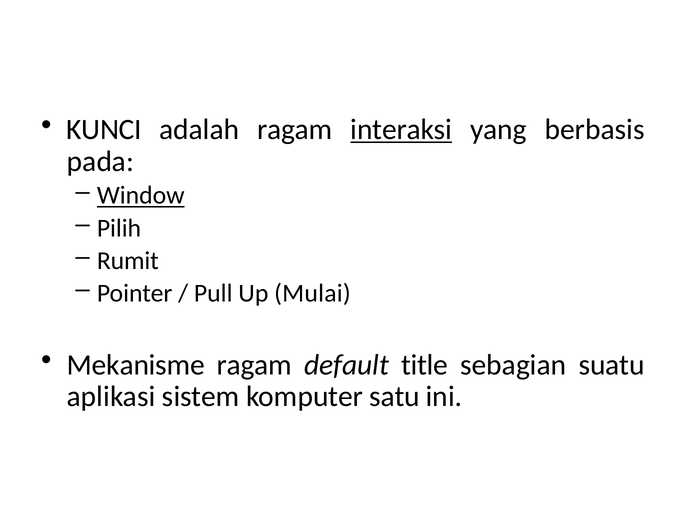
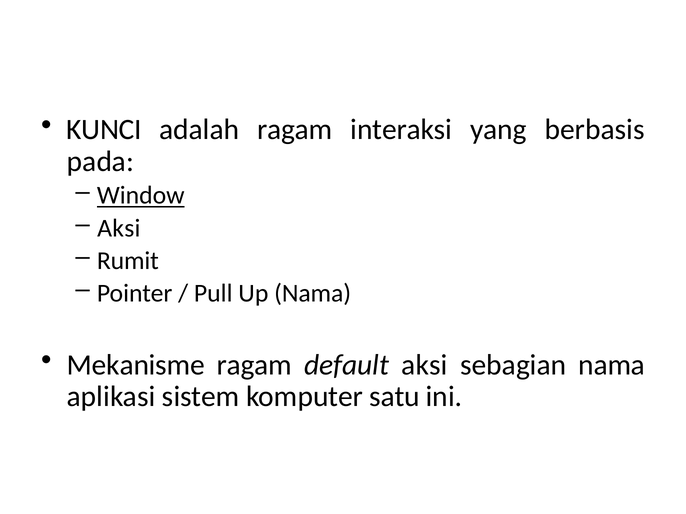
interaksi underline: present -> none (401, 130)
Pilih: Pilih -> Aksi (119, 228)
Up Mulai: Mulai -> Nama (313, 294)
default title: title -> aksi (425, 365)
sebagian suatu: suatu -> nama (612, 365)
